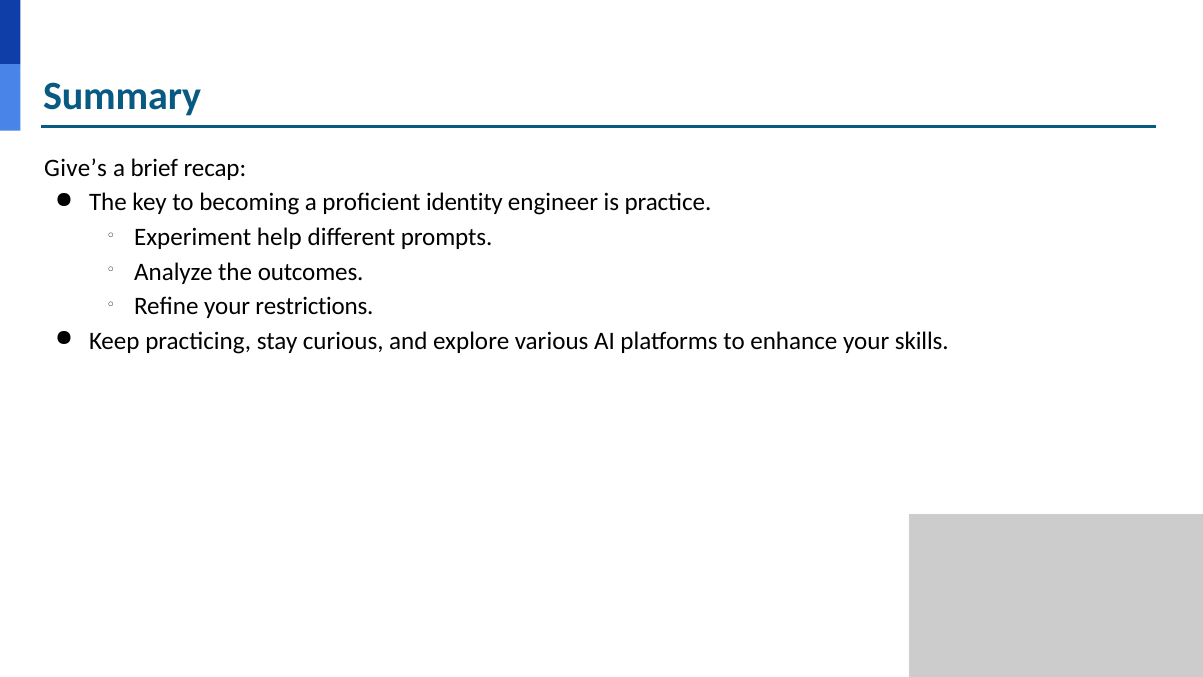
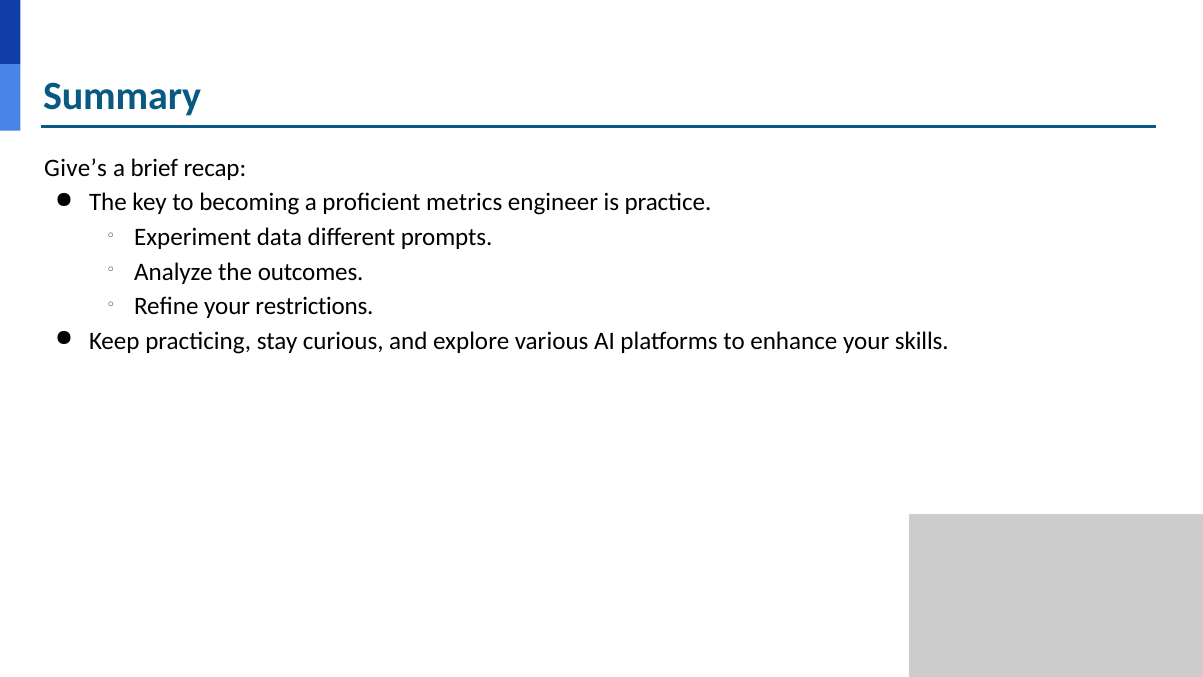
identity: identity -> metrics (464, 202)
help: help -> data (279, 237)
